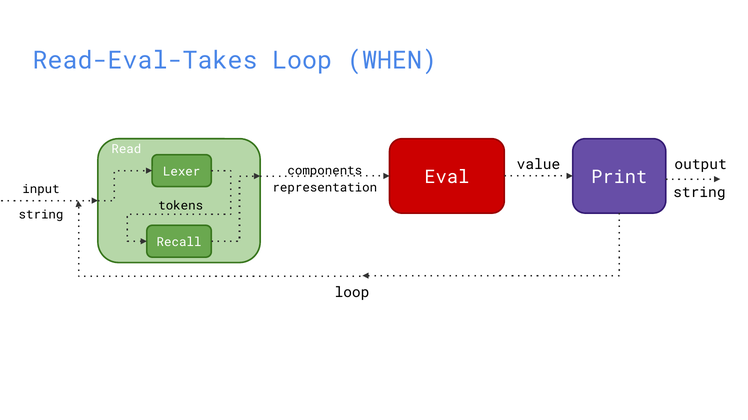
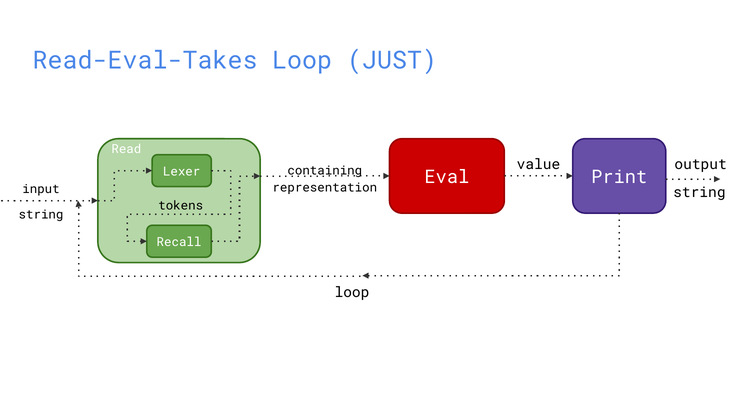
WHEN: WHEN -> JUST (392, 61)
components: components -> containing (325, 171)
